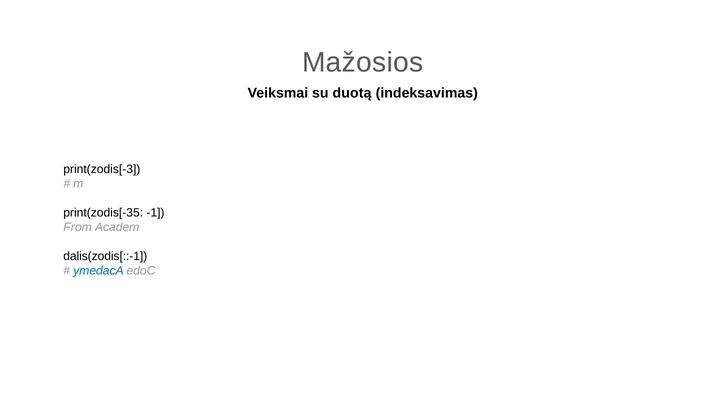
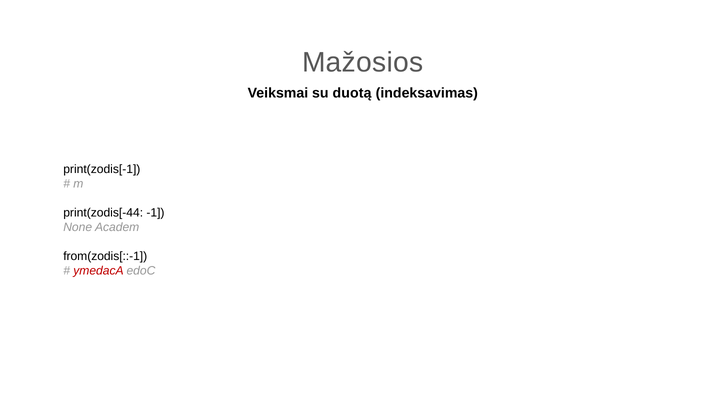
print(zodis[-3: print(zodis[-3 -> print(zodis[-1 (102, 169)
print(zodis[-35: print(zodis[-35 -> print(zodis[-44 (103, 213)
From: From -> None (78, 228)
dalis(zodis[::-1: dalis(zodis[::-1 -> from(zodis[::-1 (105, 257)
ymedacA colour: blue -> red (98, 271)
